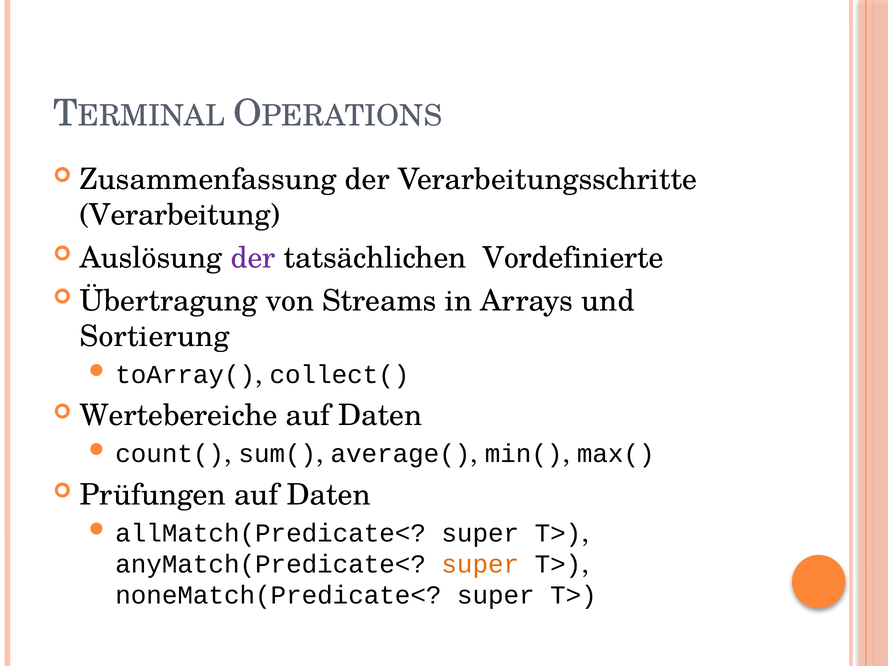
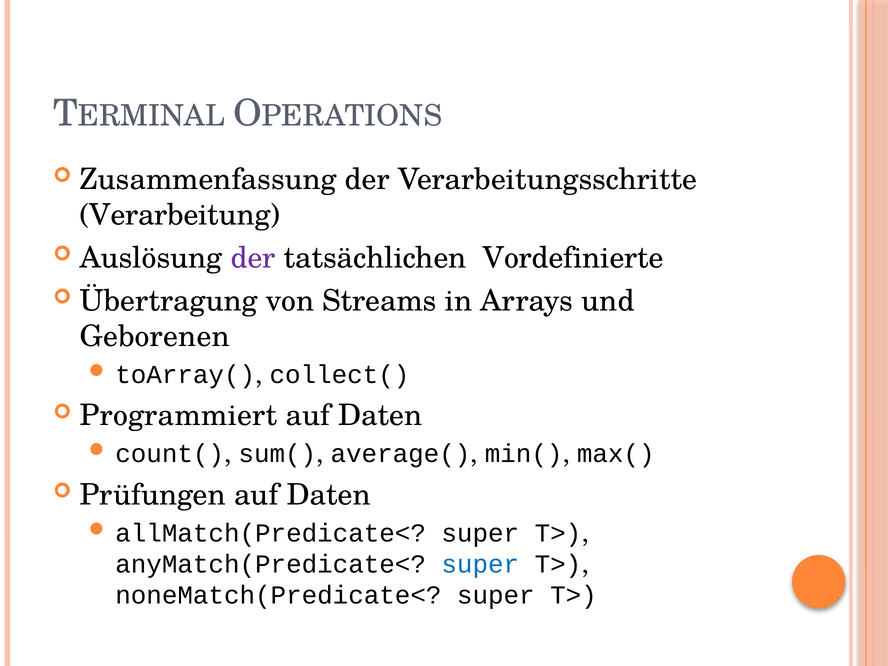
Sortierung: Sortierung -> Geborenen (155, 337)
Wertebereiche: Wertebereiche -> Programmiert (179, 416)
super colour: orange -> blue (480, 564)
